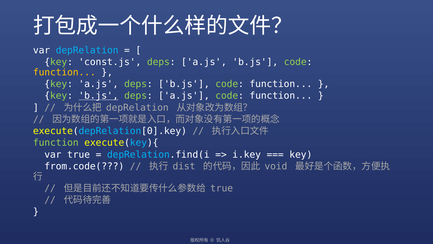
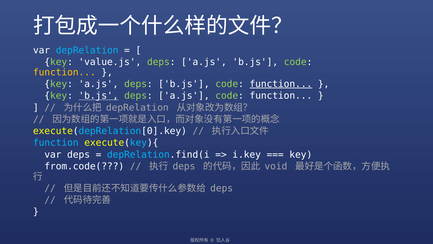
const.js: const.js -> value.js (110, 62)
function underline: none -> present (281, 84)
function colour: light green -> light blue (56, 143)
var true: true -> deps (79, 154)
dist: dist -> deps (184, 166)
true: true -> deps (222, 188)
